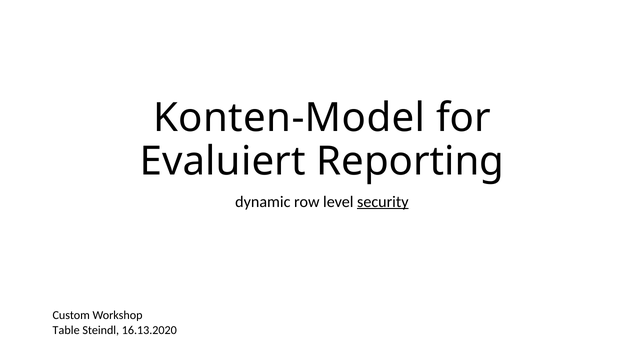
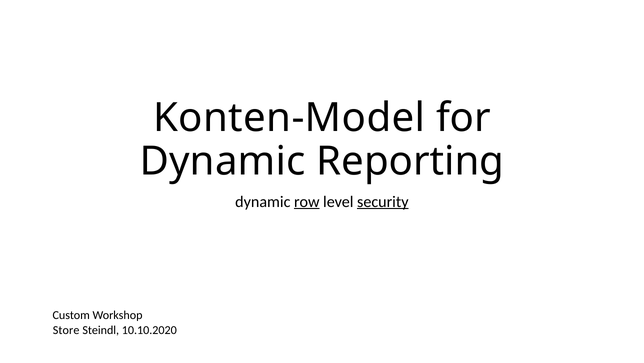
Evaluiert: Evaluiert -> Dynamic (223, 161)
row underline: none -> present (307, 201)
Table: Table -> Store (66, 329)
16.13.2020: 16.13.2020 -> 10.10.2020 (149, 329)
